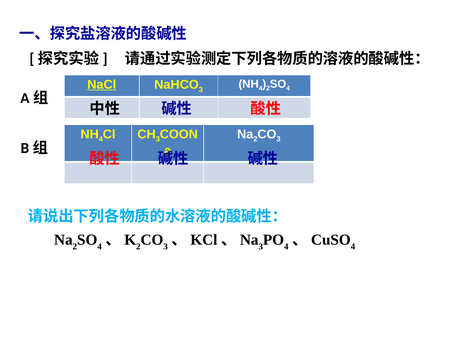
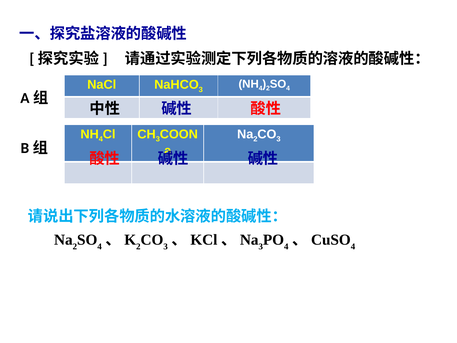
NaCl underline: present -> none (102, 85)
